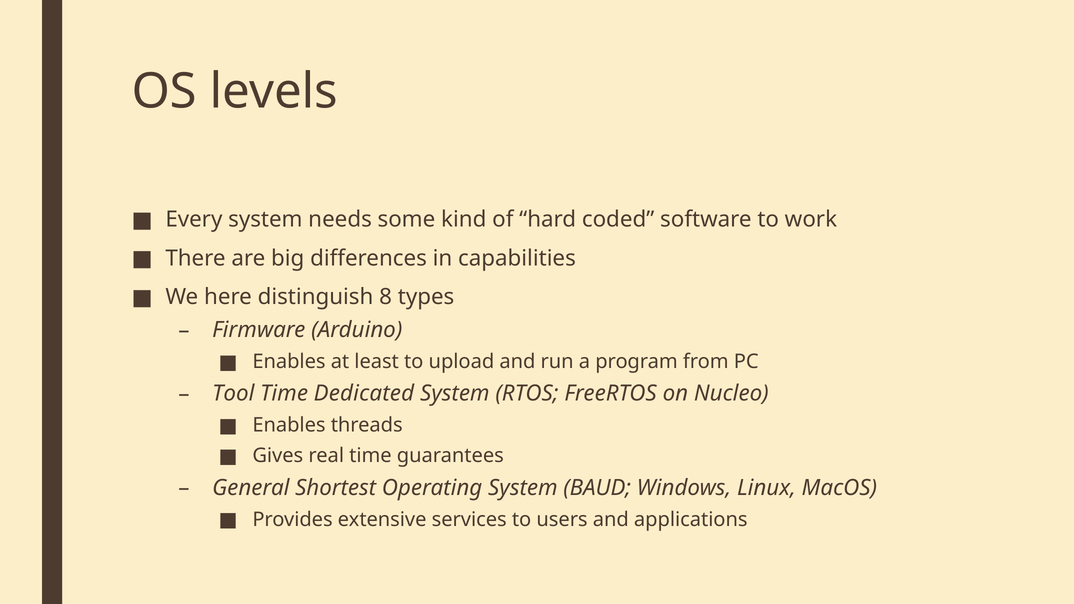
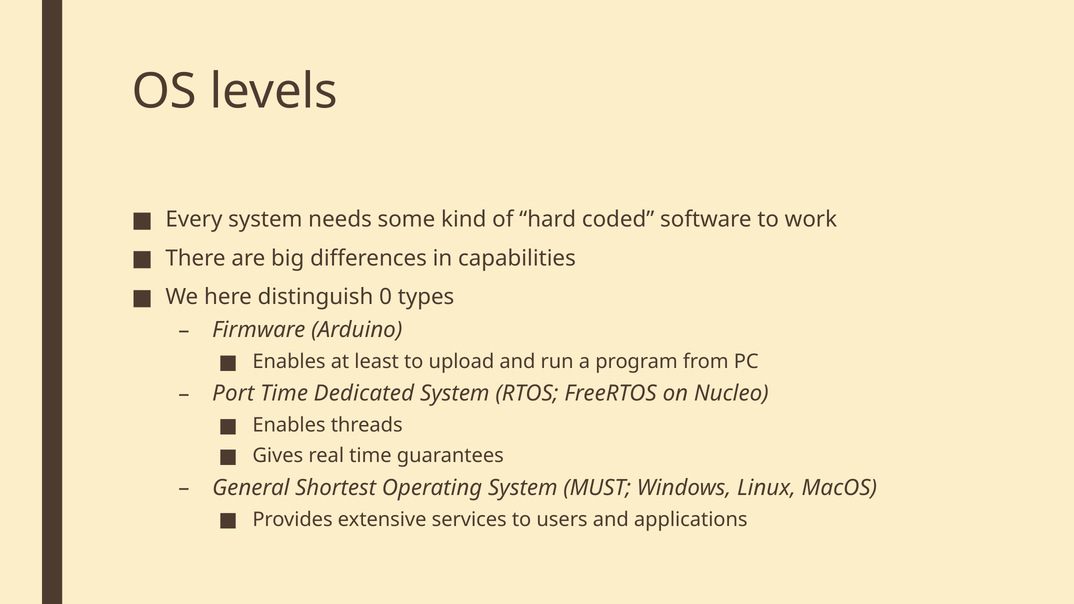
8: 8 -> 0 (386, 297)
Tool: Tool -> Port (233, 394)
BAUD: BAUD -> MUST (597, 488)
